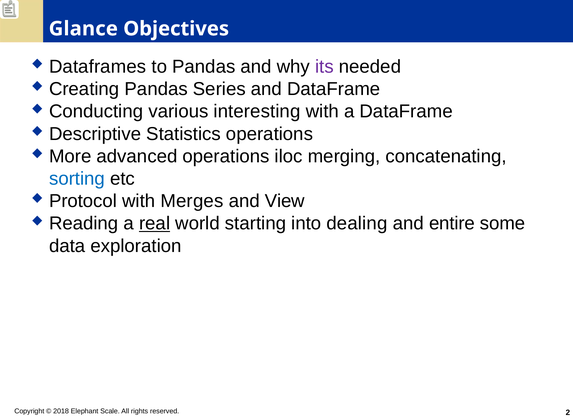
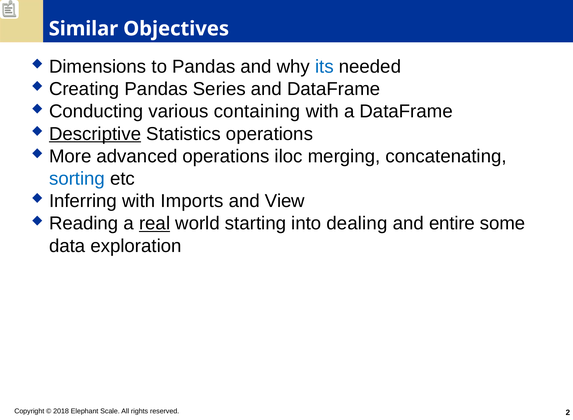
Glance: Glance -> Similar (83, 29)
Dataframes: Dataframes -> Dimensions (98, 67)
its colour: purple -> blue (324, 67)
interesting: interesting -> containing (257, 111)
Descriptive underline: none -> present (95, 134)
Protocol: Protocol -> Inferring (83, 201)
Merges: Merges -> Imports (192, 201)
